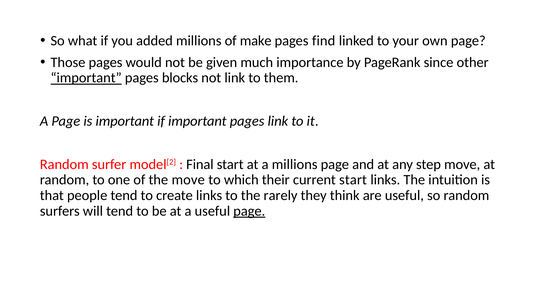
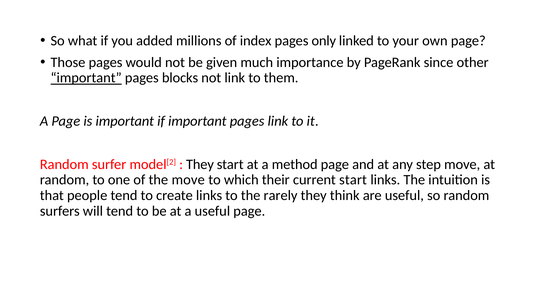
make: make -> index (256, 41)
find: find -> only (324, 41)
Final: Final -> They (200, 164)
a millions: millions -> method (295, 164)
page underline: present -> none (249, 211)
